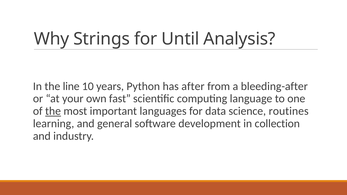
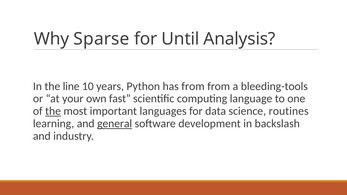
Strings: Strings -> Sparse (101, 39)
has after: after -> from (193, 86)
bleeding-after: bleeding-after -> bleeding-tools (274, 86)
general underline: none -> present (115, 124)
collection: collection -> backslash (277, 124)
